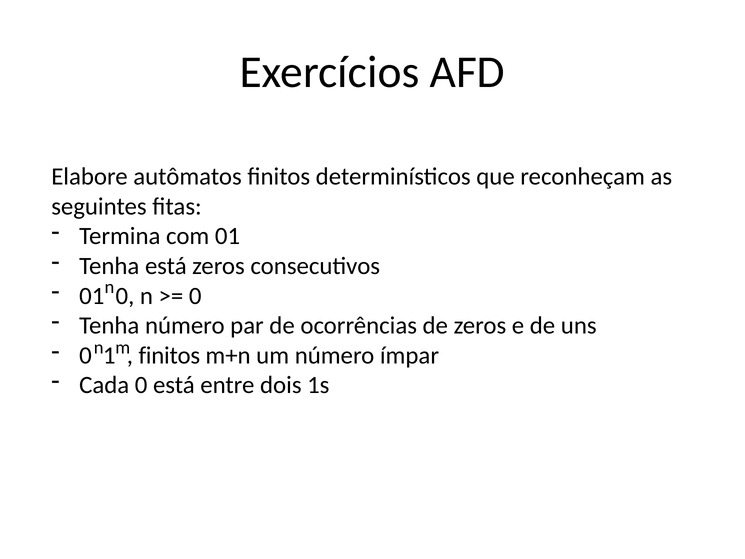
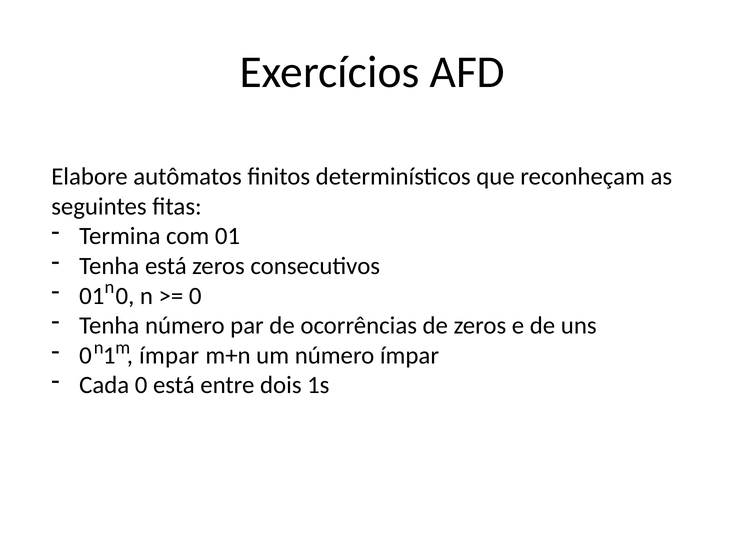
finitos: finitos -> ímpar (169, 355)
